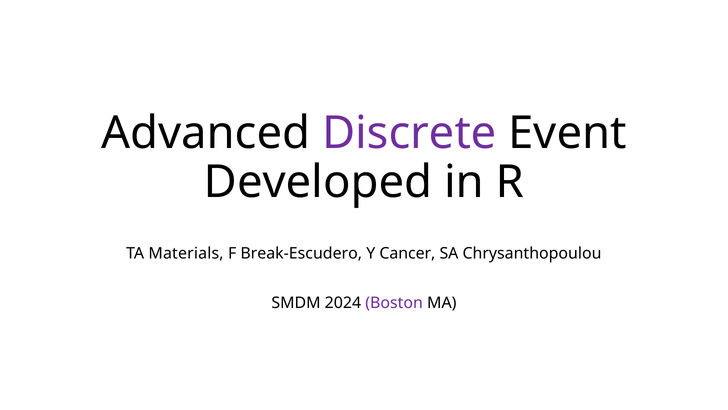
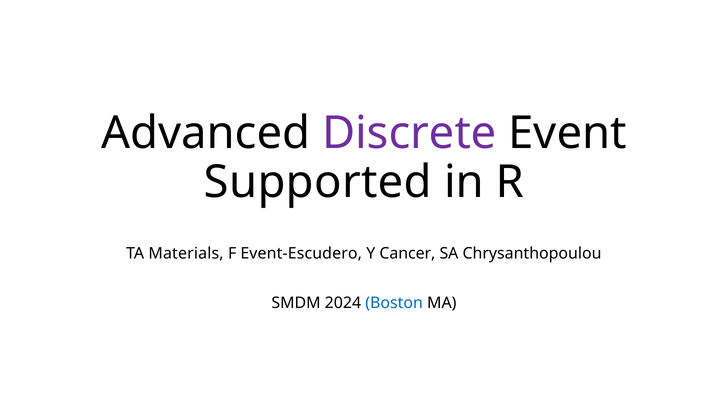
Developed: Developed -> Supported (318, 182)
Break-Escudero: Break-Escudero -> Event-Escudero (301, 253)
Boston colour: purple -> blue (394, 303)
